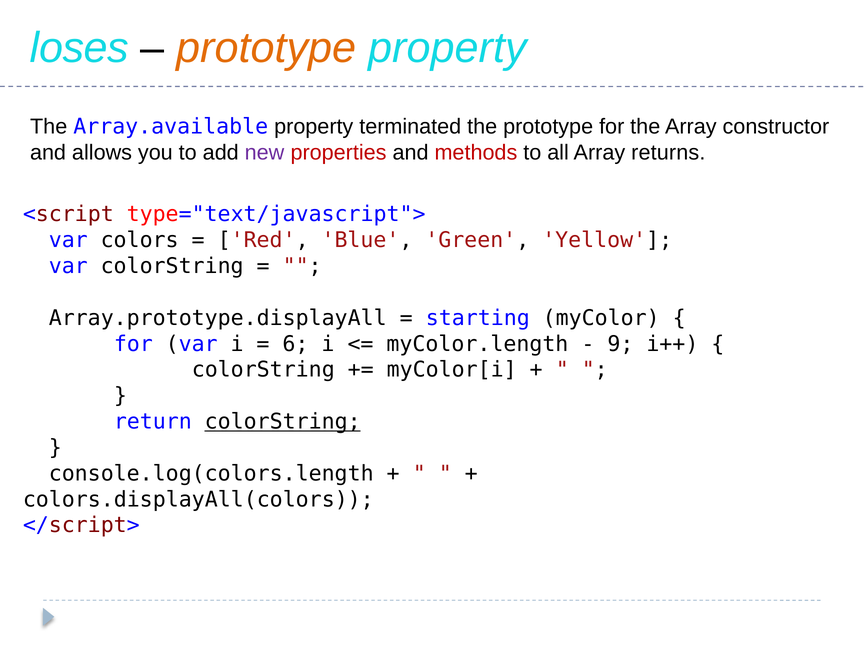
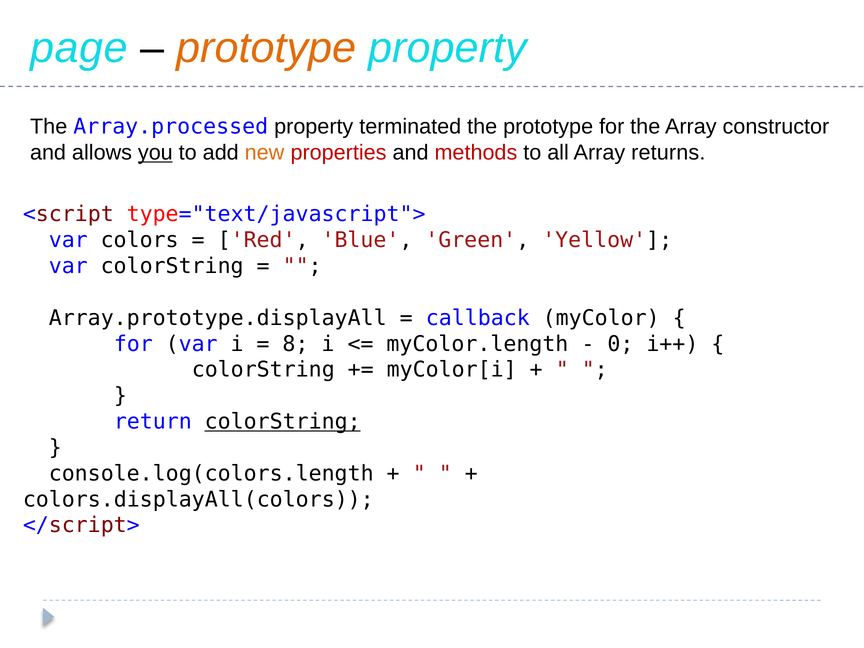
loses: loses -> page (79, 48)
Array.available: Array.available -> Array.processed (171, 127)
you underline: none -> present (155, 153)
new colour: purple -> orange (265, 153)
starting: starting -> callback (478, 318)
6: 6 -> 8 (295, 344)
9: 9 -> 0 (620, 344)
